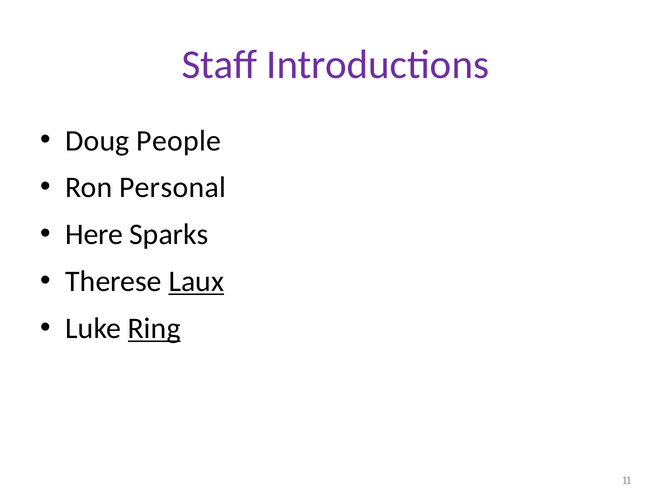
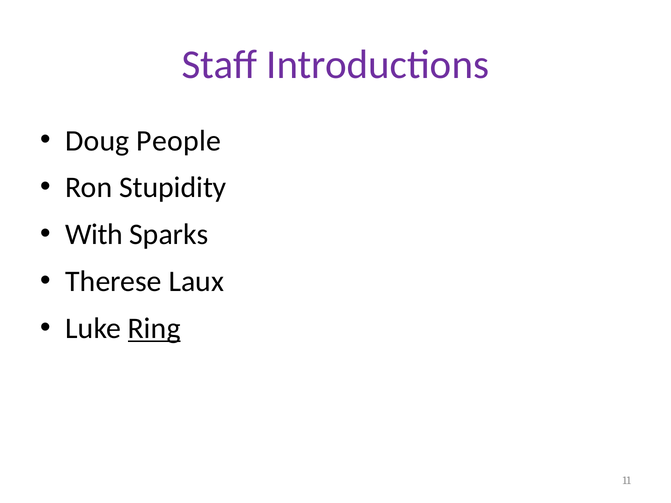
Personal: Personal -> Stupidity (173, 188)
Here: Here -> With (94, 235)
Laux underline: present -> none (196, 282)
